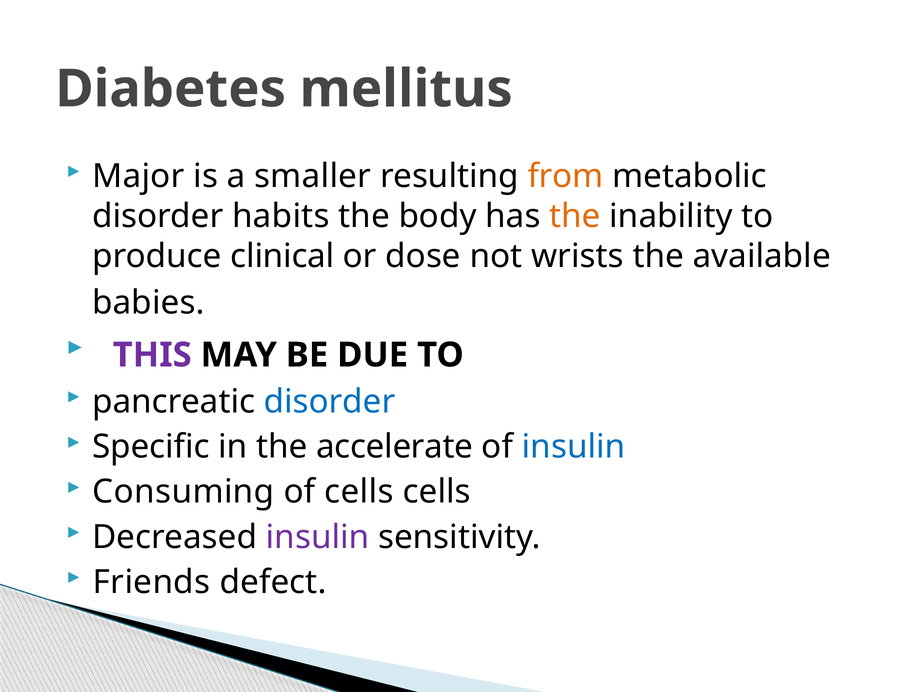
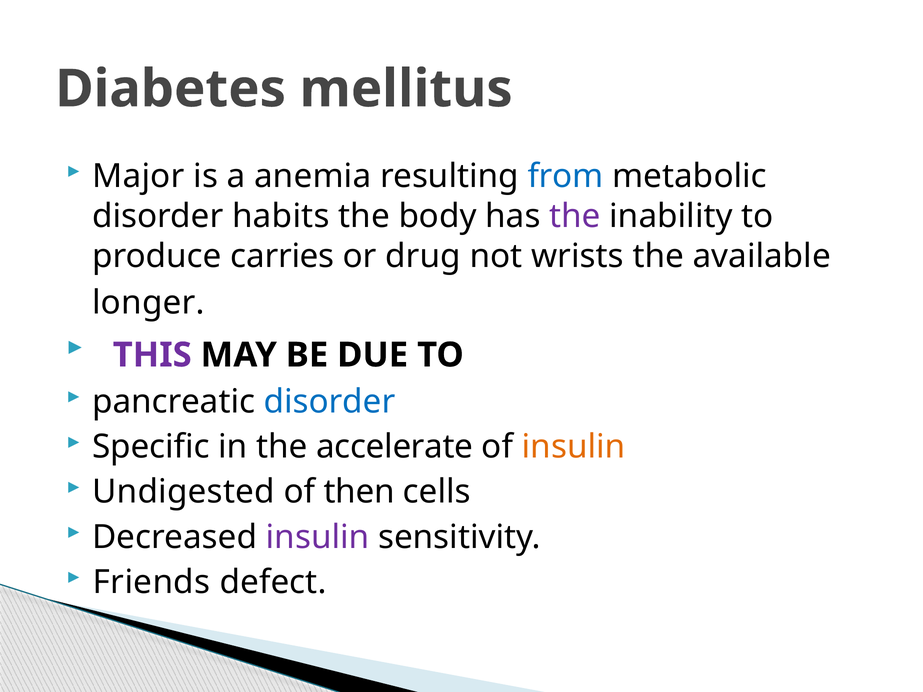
smaller: smaller -> anemia (313, 176)
from colour: orange -> blue (566, 176)
the colour: orange -> purple (575, 216)
clinical: clinical -> carries (282, 256)
dose: dose -> drug (423, 256)
babies: babies -> longer (148, 303)
insulin colour: blue -> orange (574, 447)
Consuming: Consuming -> Undigested (183, 492)
of cells: cells -> then (359, 492)
